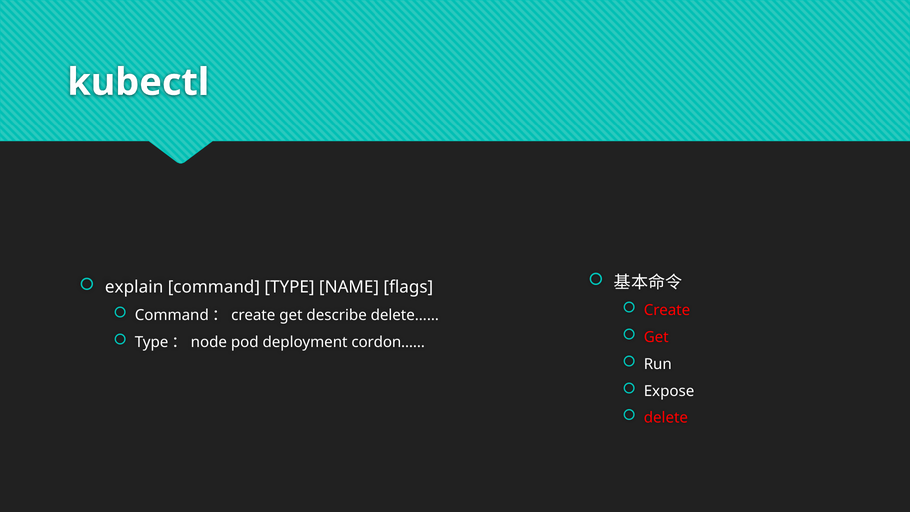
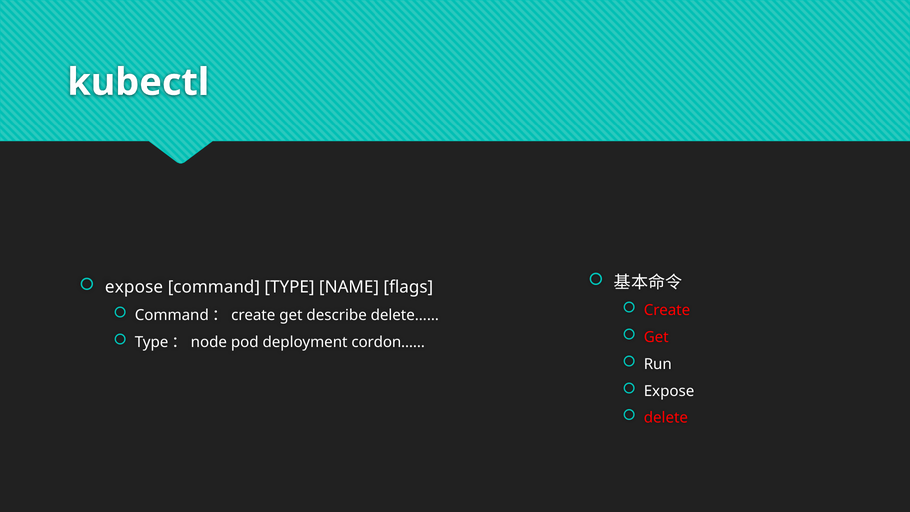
explain: explain -> expose (134, 287)
